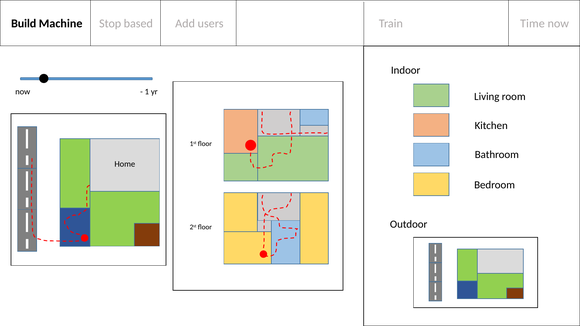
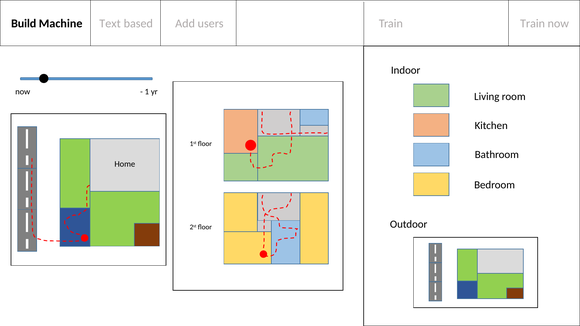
Stop: Stop -> Text (110, 24)
Train Time: Time -> Train (533, 24)
